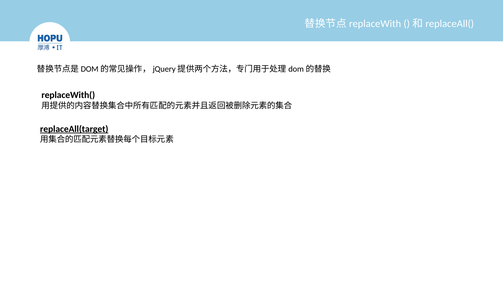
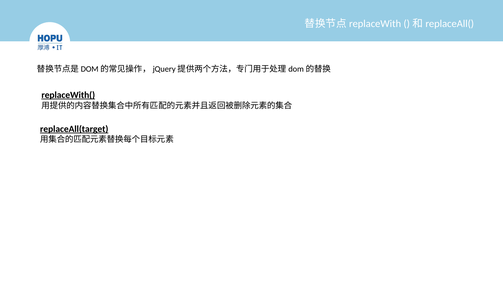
replaceWith( underline: none -> present (68, 95)
